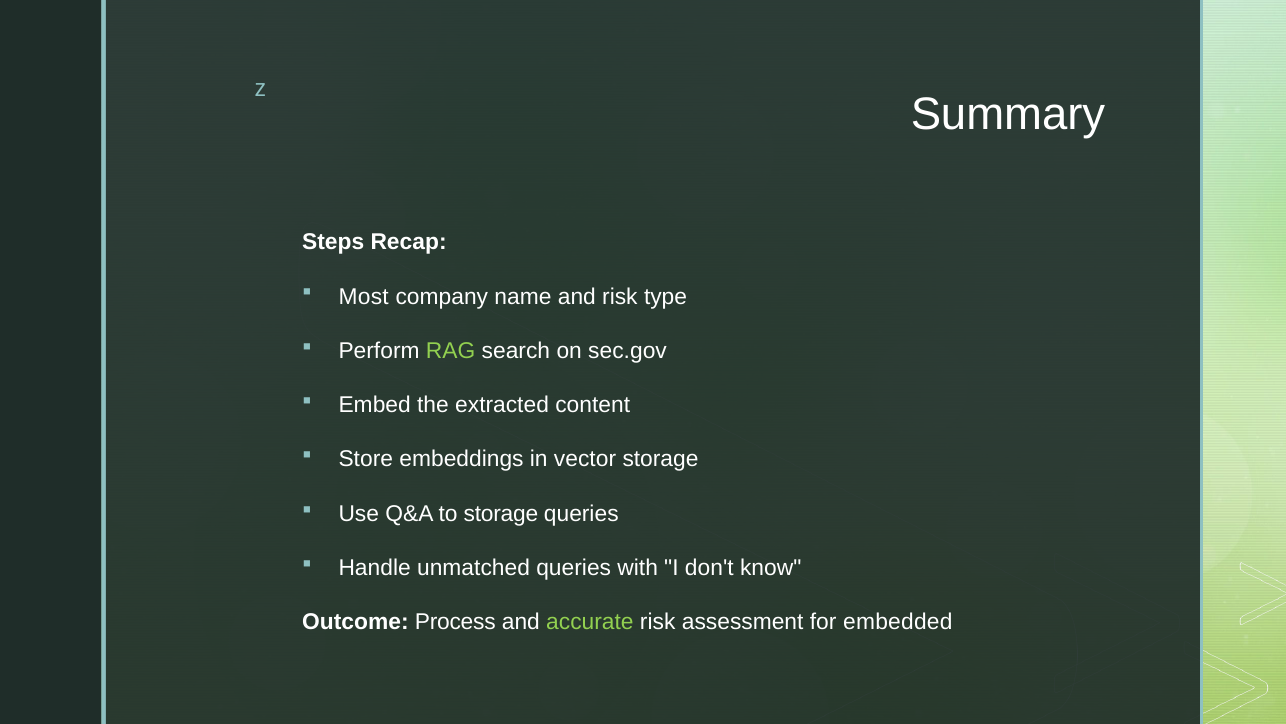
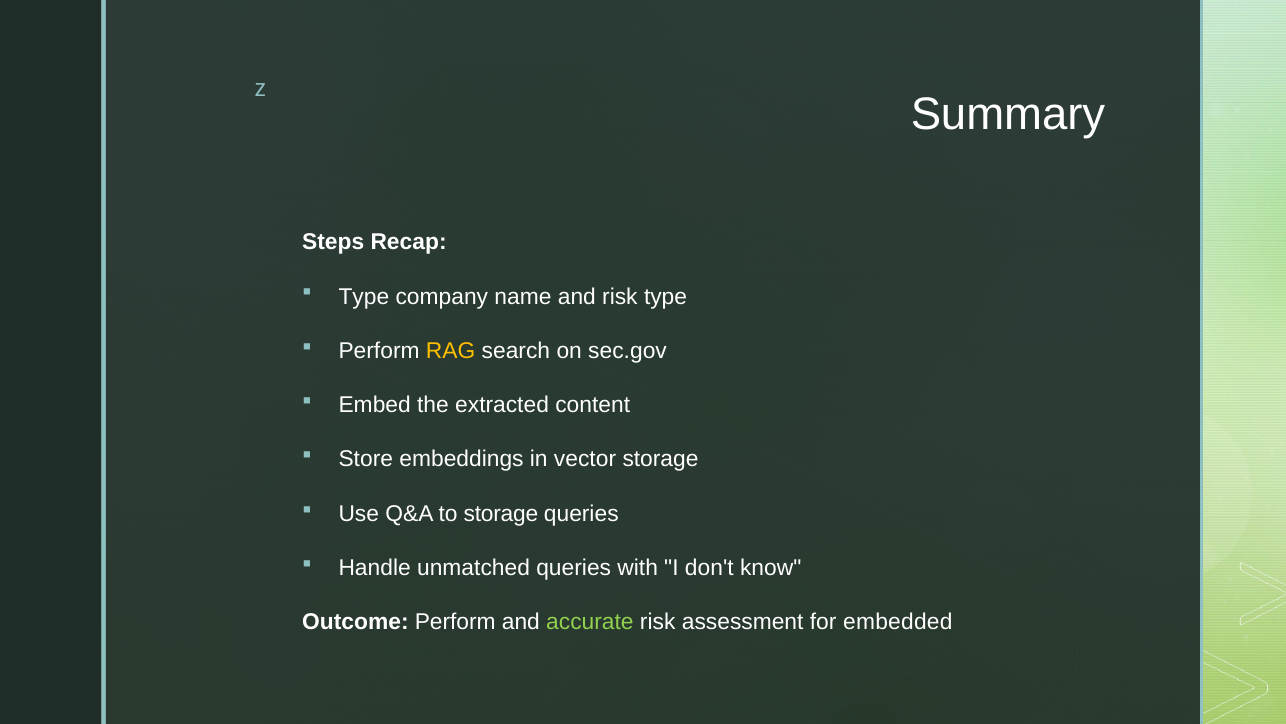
Most: Most -> Type (364, 296)
RAG colour: light green -> yellow (451, 350)
Outcome Process: Process -> Perform (455, 622)
